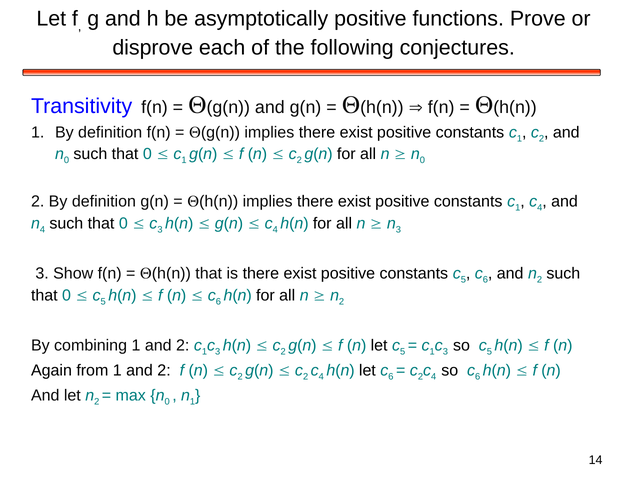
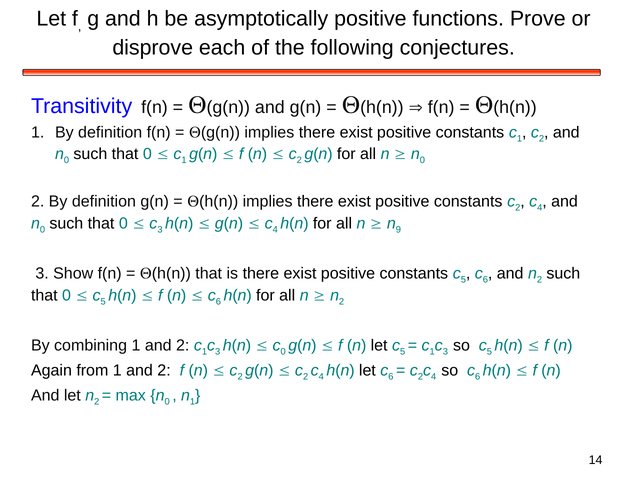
1: 1 -> 2 (518, 208)
4: 4 -> 0 (42, 230)
n 3: 3 -> 9 (398, 230)
2: 2 -> 0 (283, 351)
